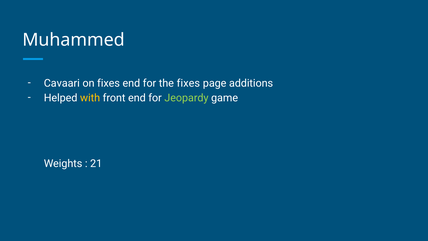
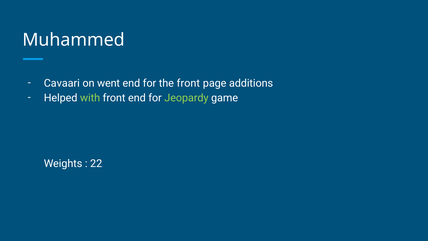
on fixes: fixes -> went (109, 83)
the fixes: fixes -> front (188, 83)
with colour: yellow -> light green (90, 98)
21: 21 -> 22 (96, 164)
